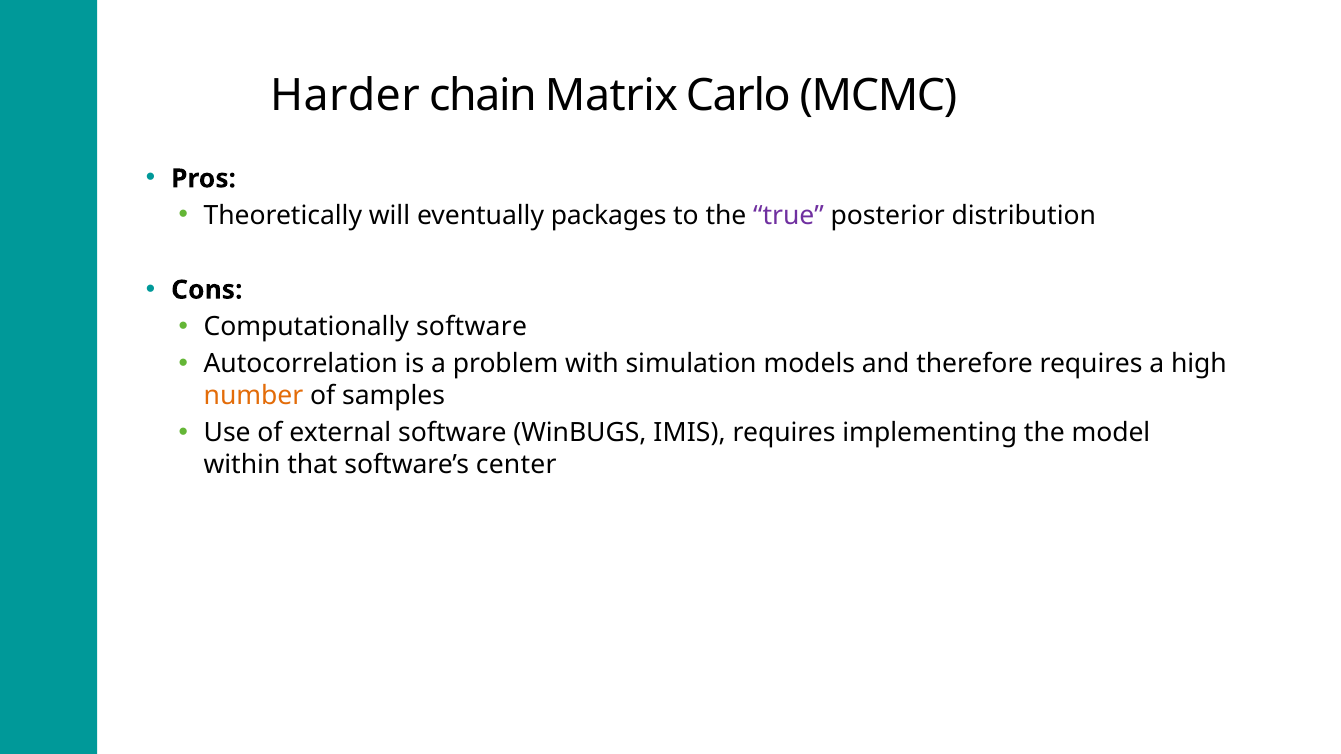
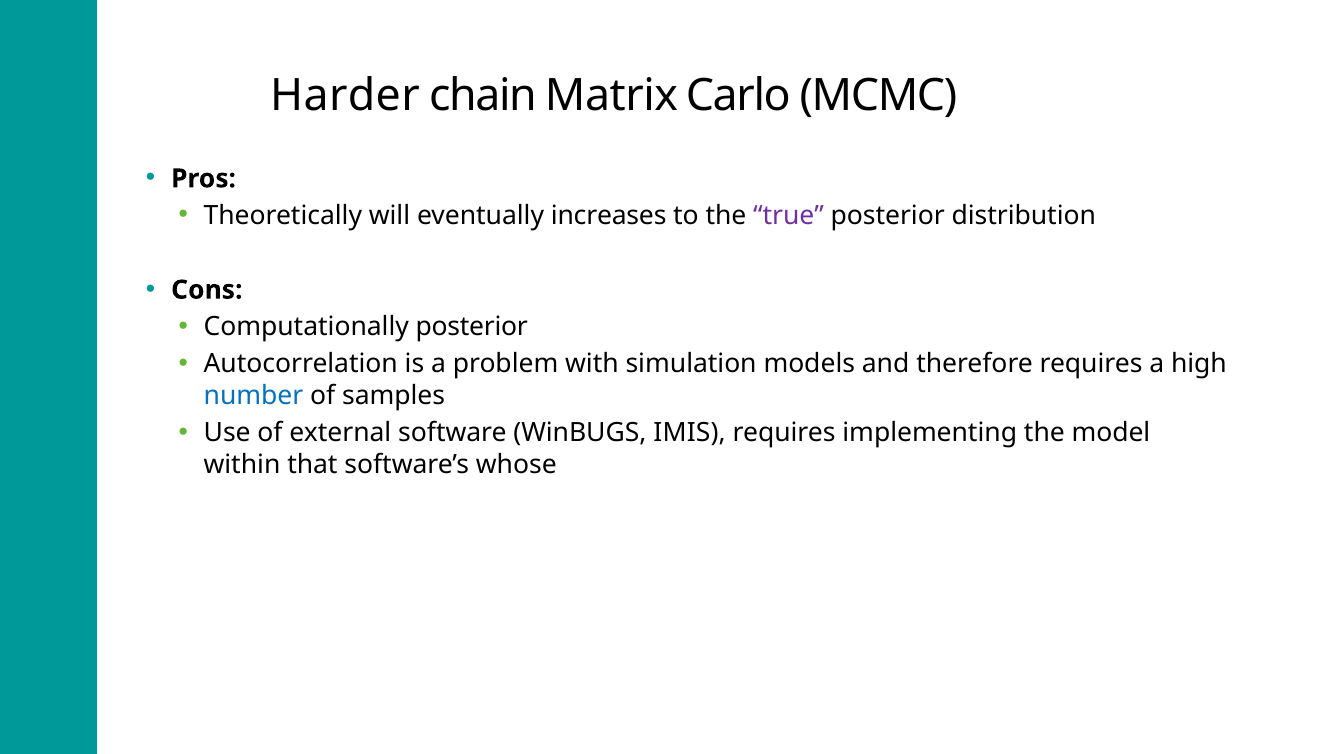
packages: packages -> increases (609, 216)
Computationally software: software -> posterior (472, 327)
number colour: orange -> blue (254, 396)
center: center -> whose (516, 465)
